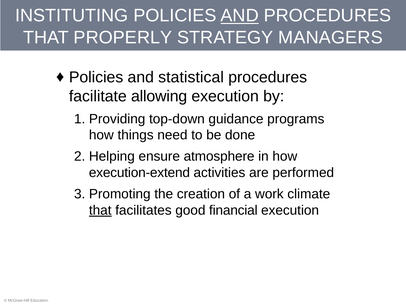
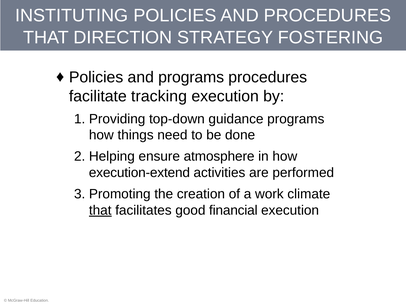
AND underline: present -> none (240, 16)
PROPERLY: PROPERLY -> DIRECTION (123, 37)
MANAGERS: MANAGERS -> FOSTERING (331, 37)
and statistical: statistical -> programs (191, 77)
allowing: allowing -> tracking (159, 96)
